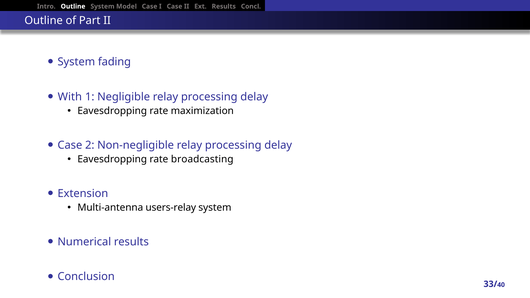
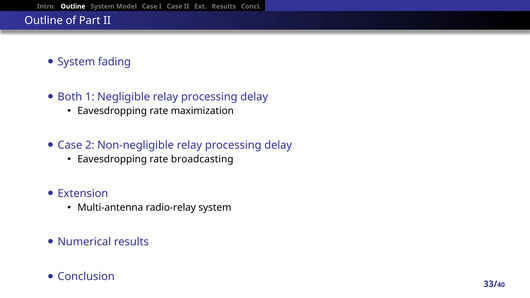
With: With -> Both (70, 97)
users-relay: users-relay -> radio-relay (171, 208)
